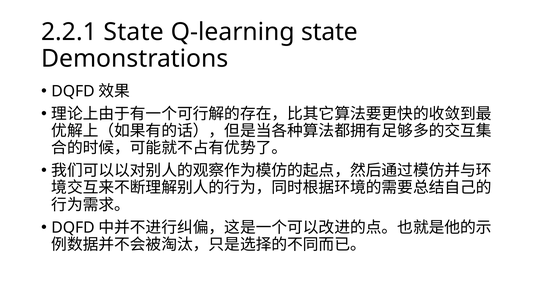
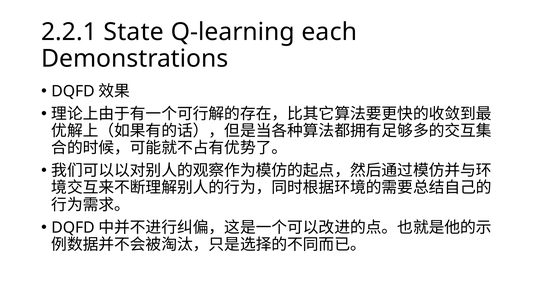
Q-learning state: state -> each (329, 32)
